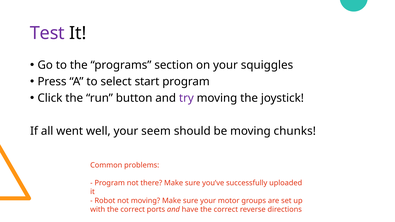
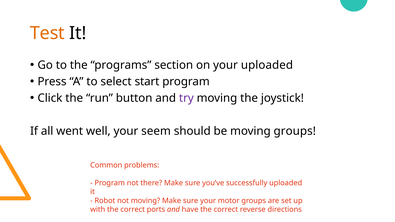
Test colour: purple -> orange (47, 33)
your squiggles: squiggles -> uploaded (267, 65)
moving chunks: chunks -> groups (295, 131)
